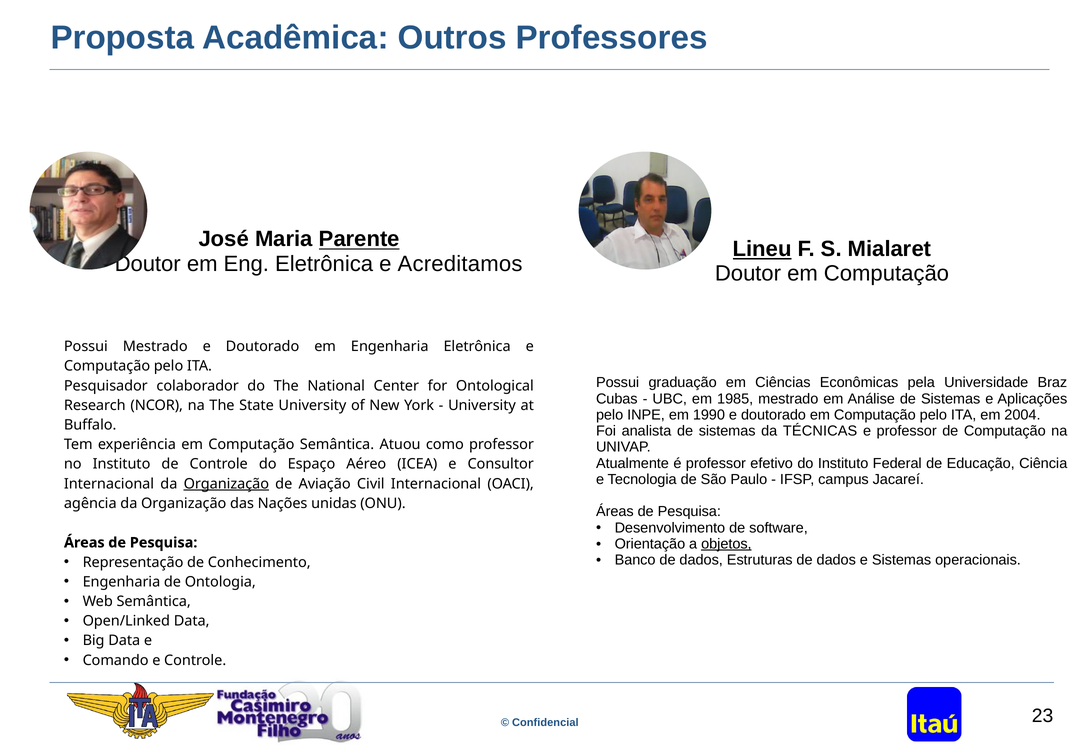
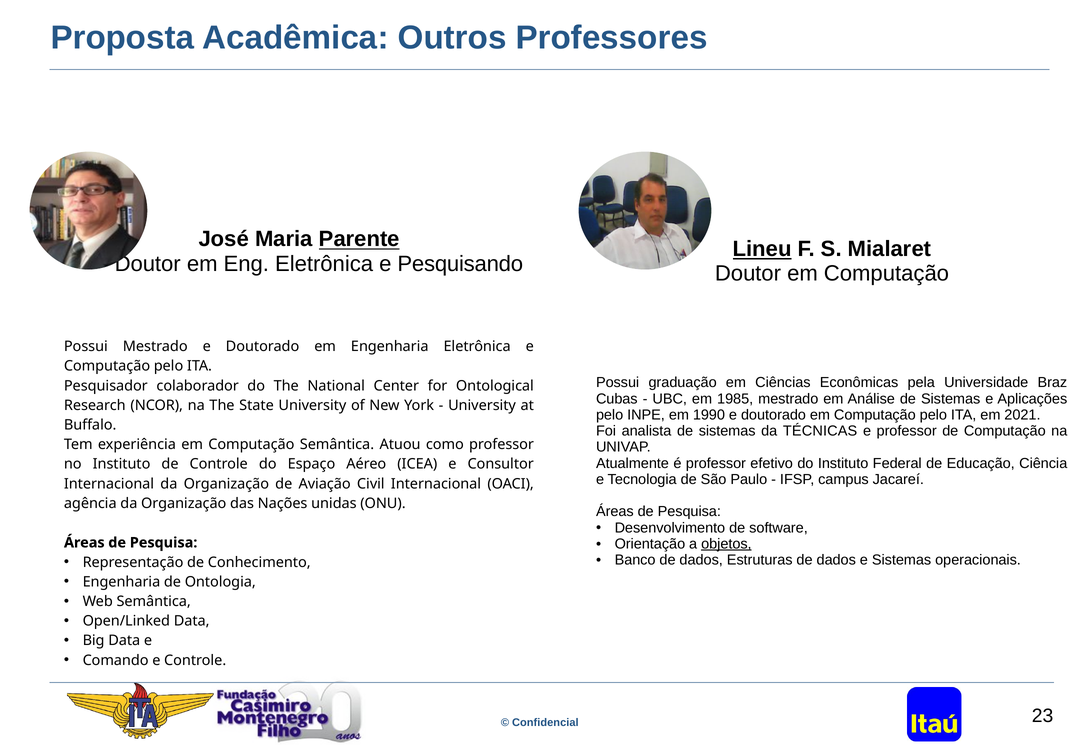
Acreditamos: Acreditamos -> Pesquisando (460, 264)
2004: 2004 -> 2021 (1022, 415)
Organização underline: present -> none (226, 484)
